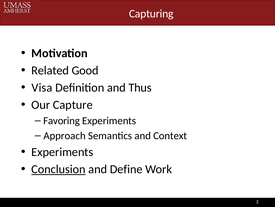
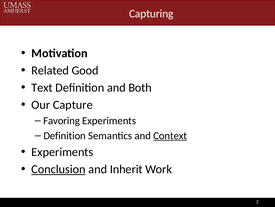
Visa: Visa -> Text (42, 87)
Thus: Thus -> Both (140, 87)
Approach: Approach -> Definition (65, 135)
Context underline: none -> present (170, 135)
Define: Define -> Inherit (126, 169)
